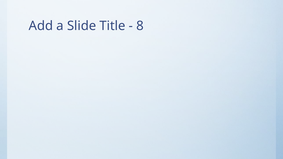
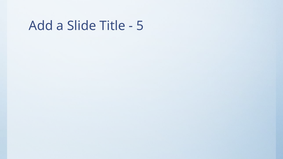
8: 8 -> 5 (140, 26)
